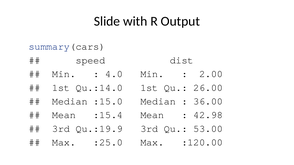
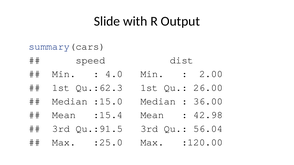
Qu.:14.0: Qu.:14.0 -> Qu.:62.3 (99, 88)
Qu.:19.9: Qu.:19.9 -> Qu.:91.5 (99, 129)
53.00: 53.00 -> 56.04 (208, 129)
